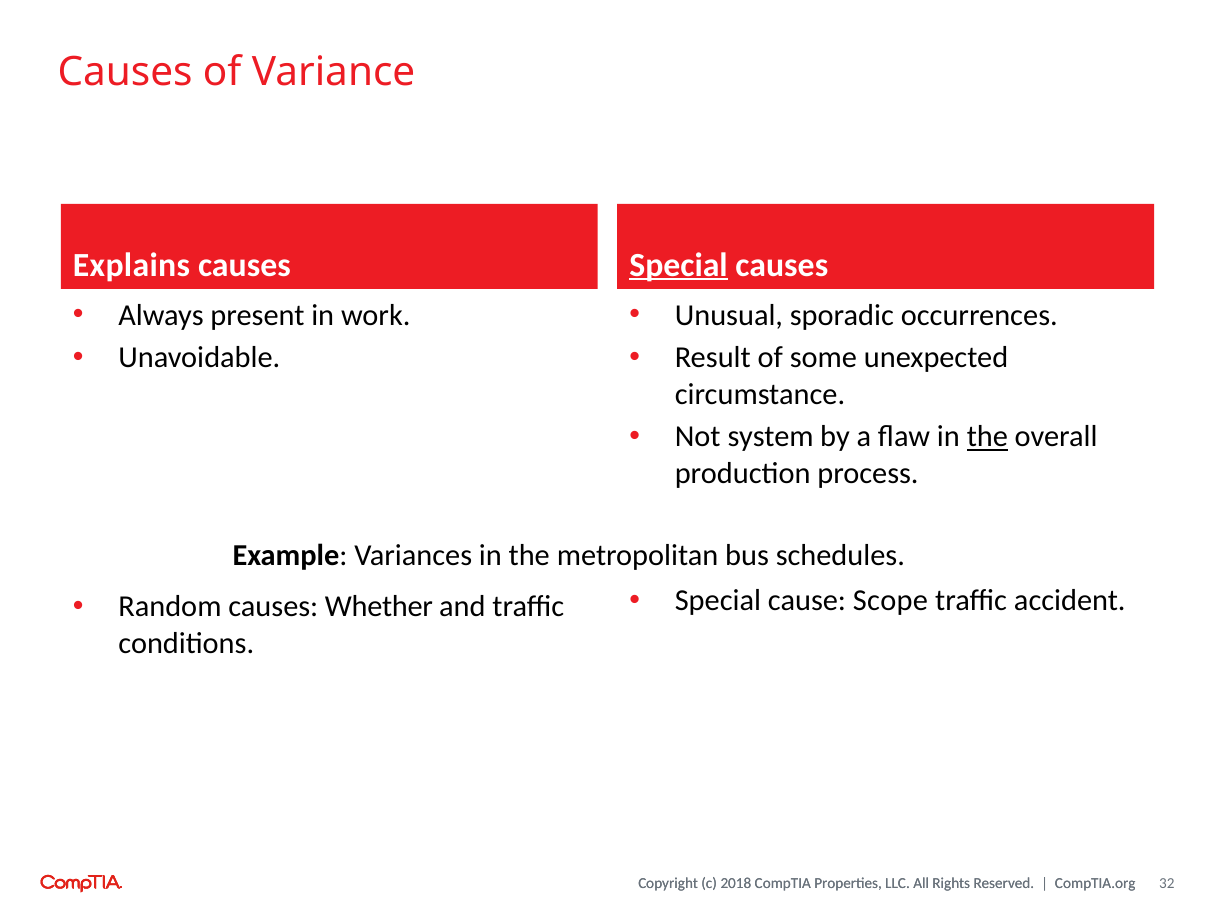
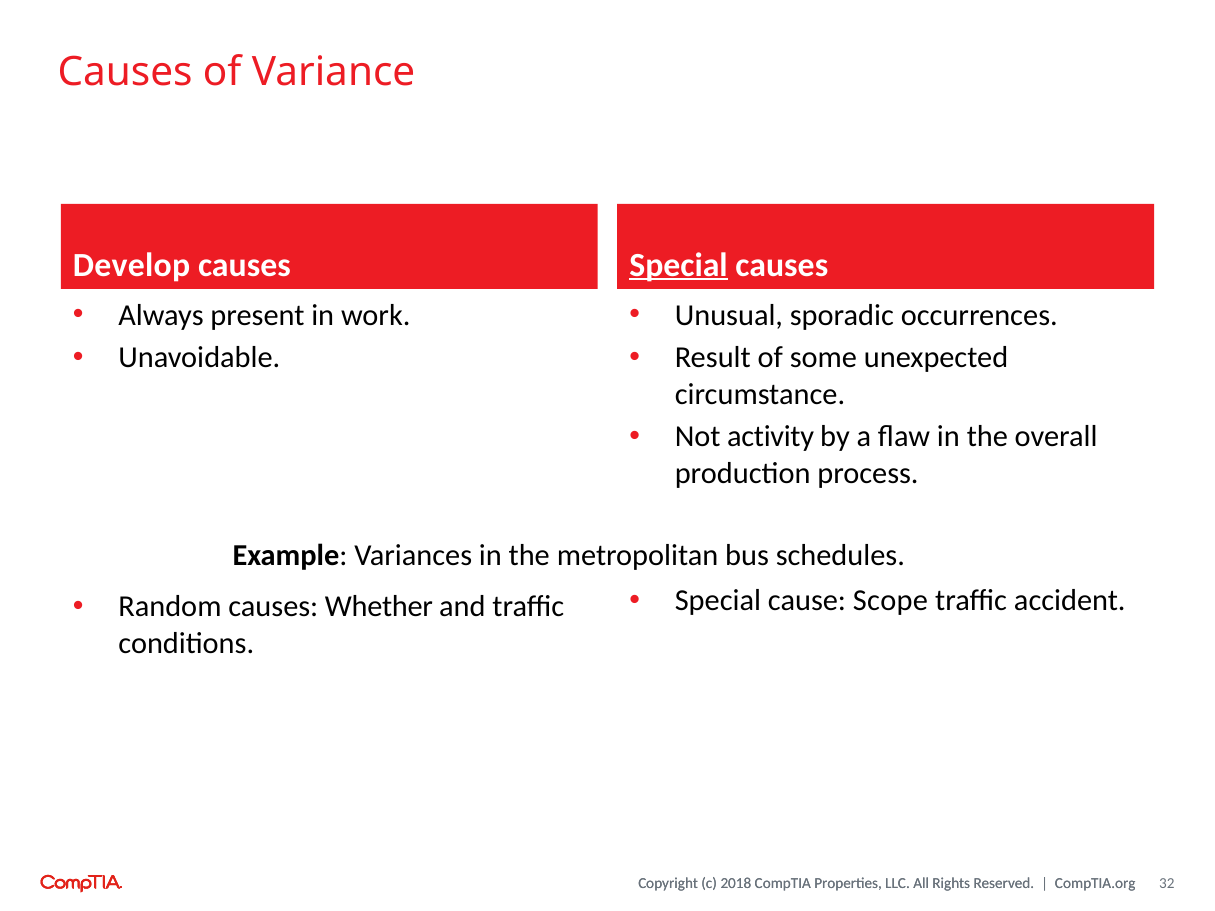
Explains: Explains -> Develop (132, 265)
system: system -> activity (771, 437)
the underline: present -> none (987, 437)
